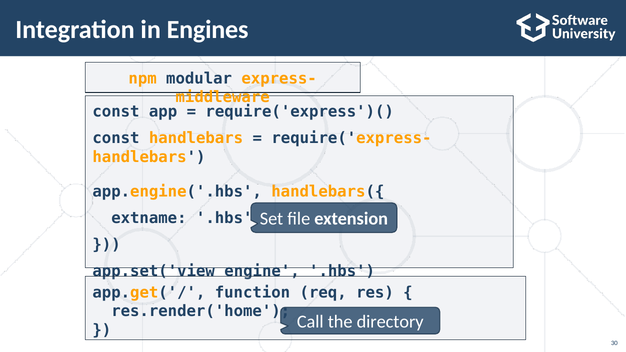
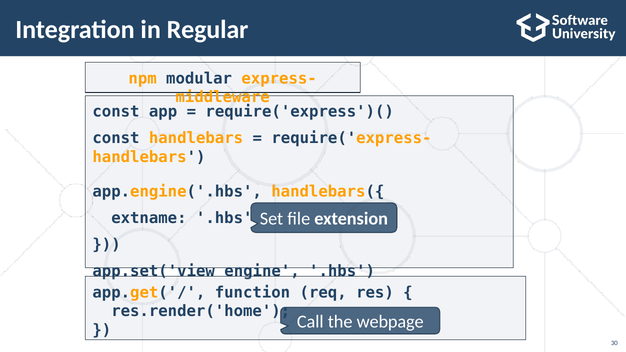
Engines: Engines -> Regular (208, 30)
directory: directory -> webpage (390, 322)
